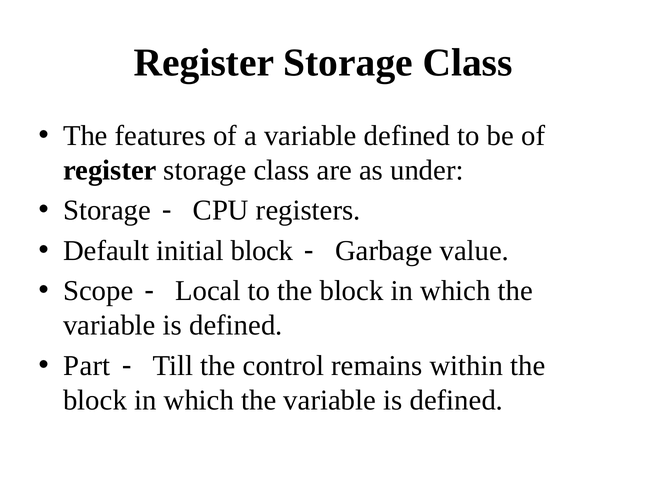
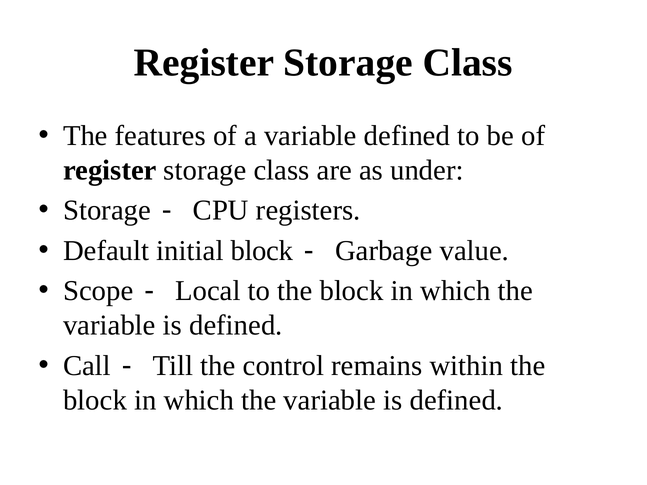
Part: Part -> Call (87, 366)
